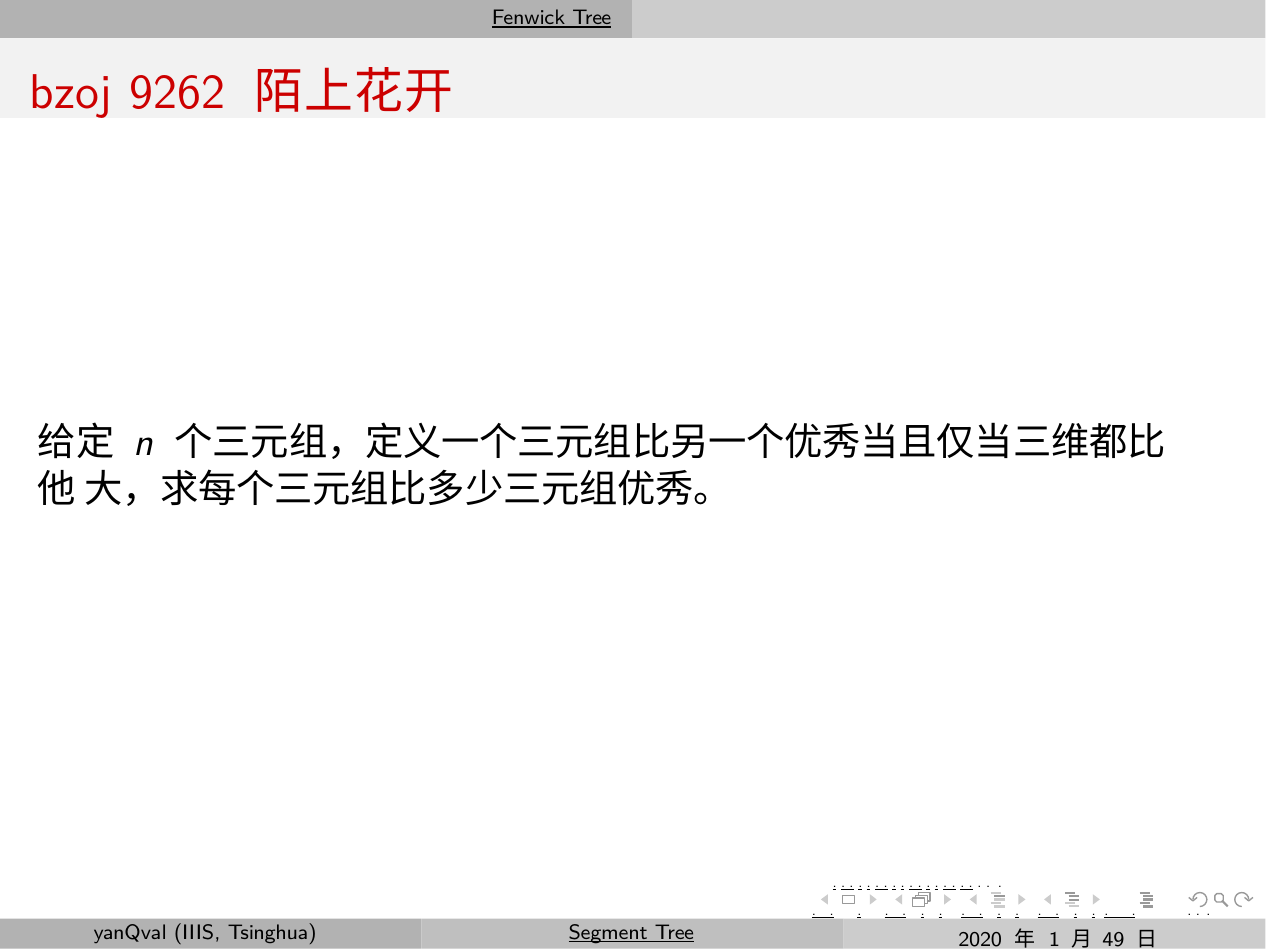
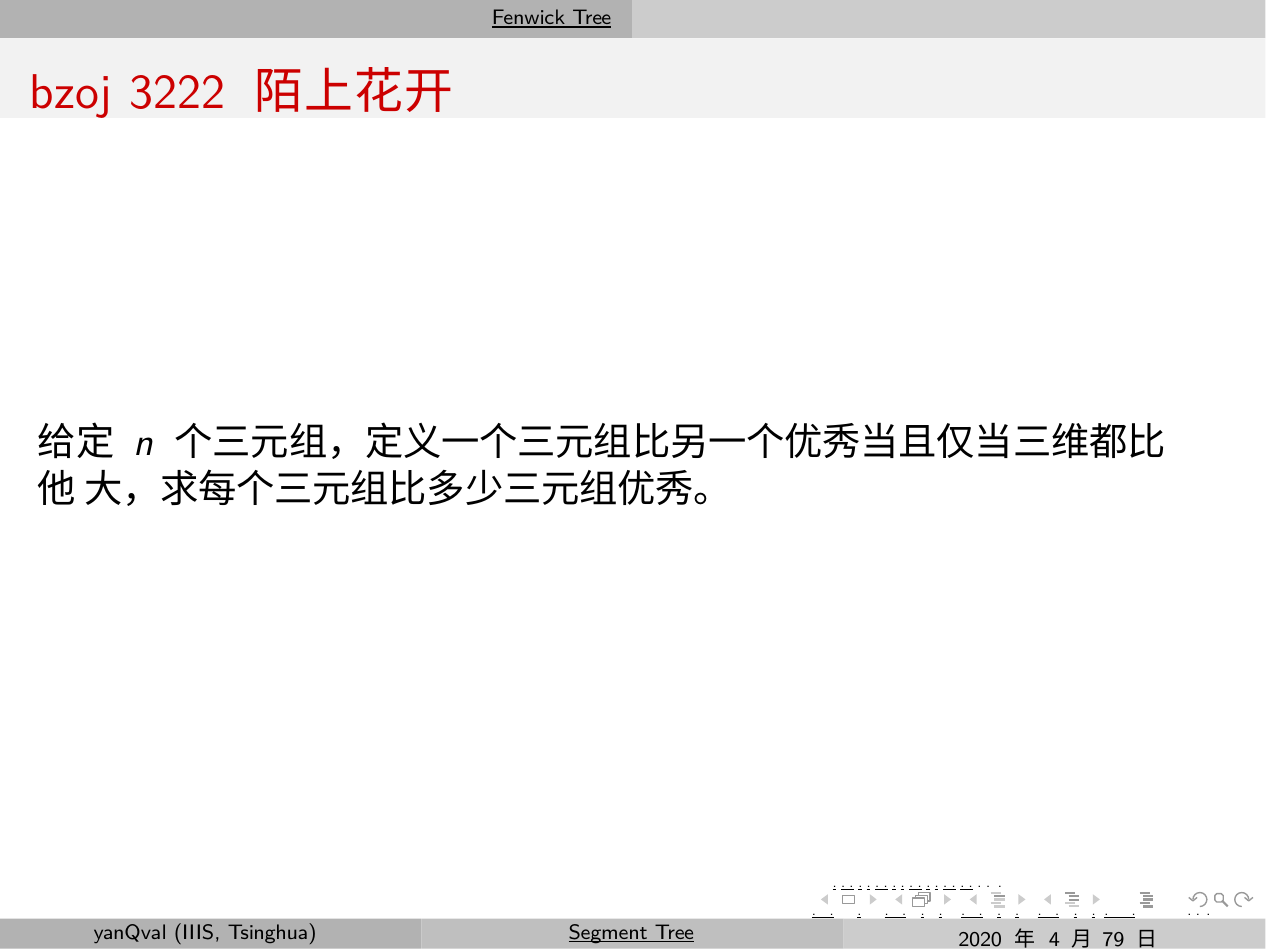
9262: 9262 -> 3222 (177, 92)
1: 1 -> 4 (1054, 939)
49: 49 -> 79 (1113, 939)
